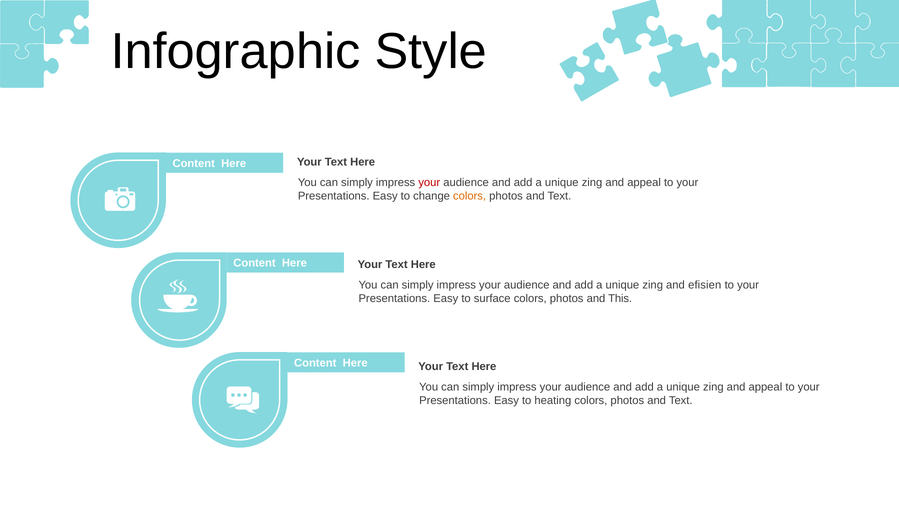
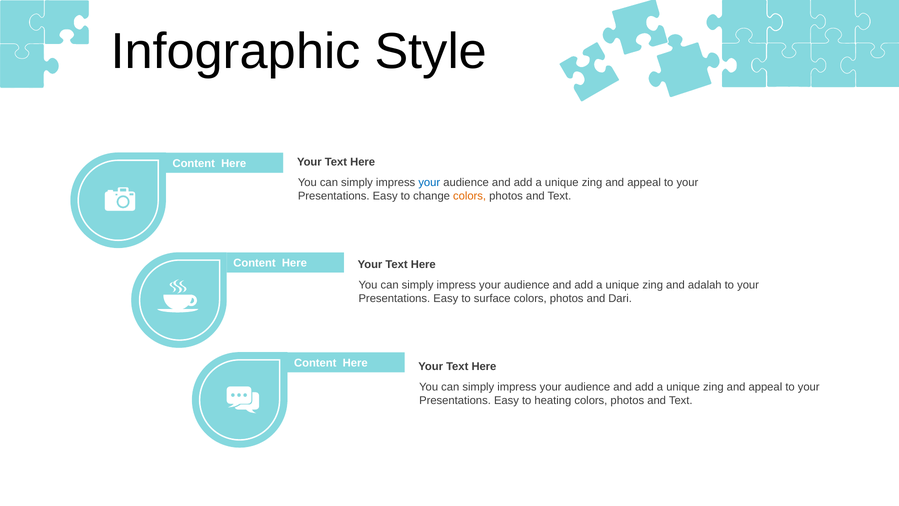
your colour: red -> blue (429, 182)
efisien: efisien -> adalah (705, 285)
This: This -> Dari (620, 298)
